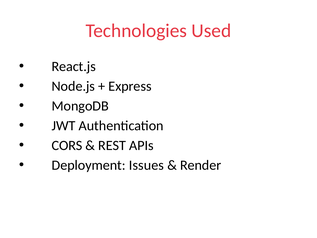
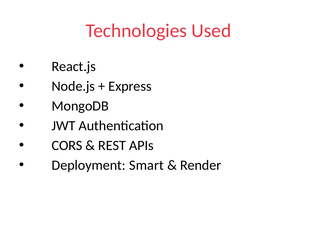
Issues: Issues -> Smart (146, 165)
